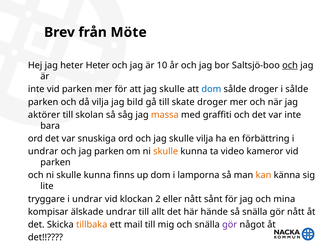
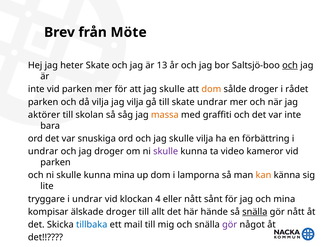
heter Heter: Heter -> Skate (98, 66)
10: 10 -> 13 (162, 66)
dom colour: blue -> orange (211, 89)
i sålde: sålde -> rådet (297, 89)
jag bild: bild -> vilja (135, 102)
skate droger: droger -> undrar (212, 102)
jag parken: parken -> droger (109, 152)
skulle colour: orange -> purple (166, 152)
kunna finns: finns -> mina (124, 176)
2: 2 -> 4 (158, 199)
älskade undrar: undrar -> droger (121, 212)
snälla underline: none -> present (255, 212)
tillbaka colour: orange -> blue (92, 225)
